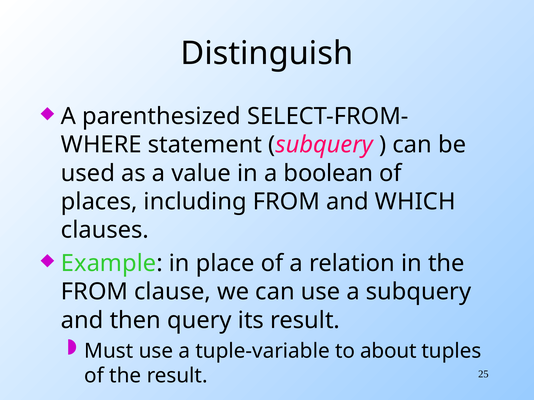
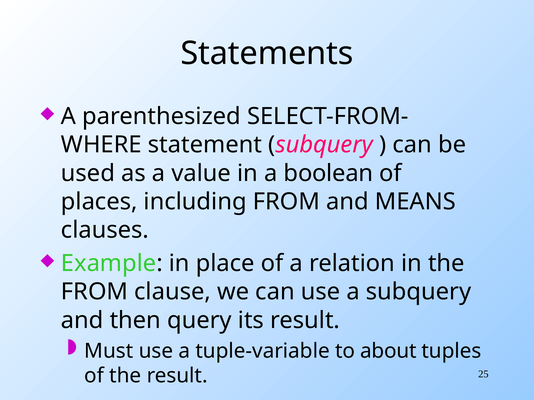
Distinguish: Distinguish -> Statements (267, 53)
WHICH: WHICH -> MEANS (415, 202)
